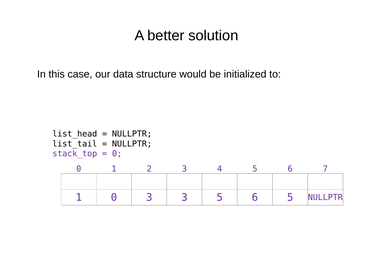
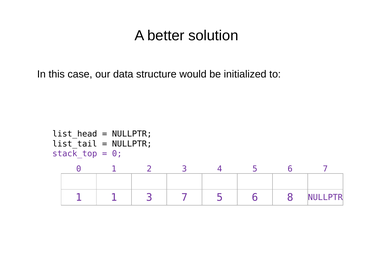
1 0: 0 -> 1 (114, 197)
3 3: 3 -> 7 (184, 197)
6 5: 5 -> 8 (290, 197)
